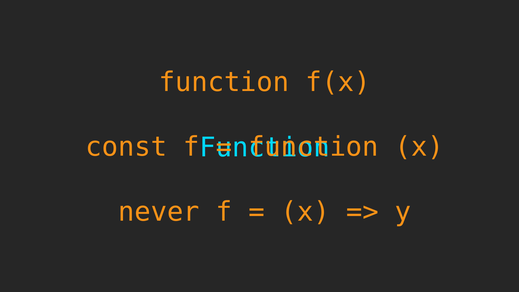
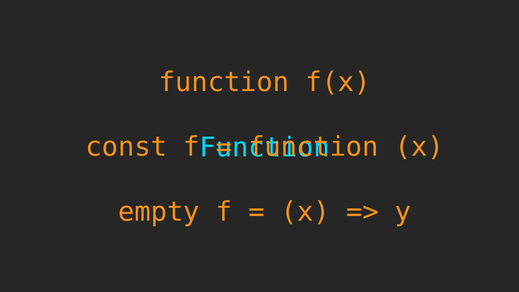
never: never -> empty (159, 212)
